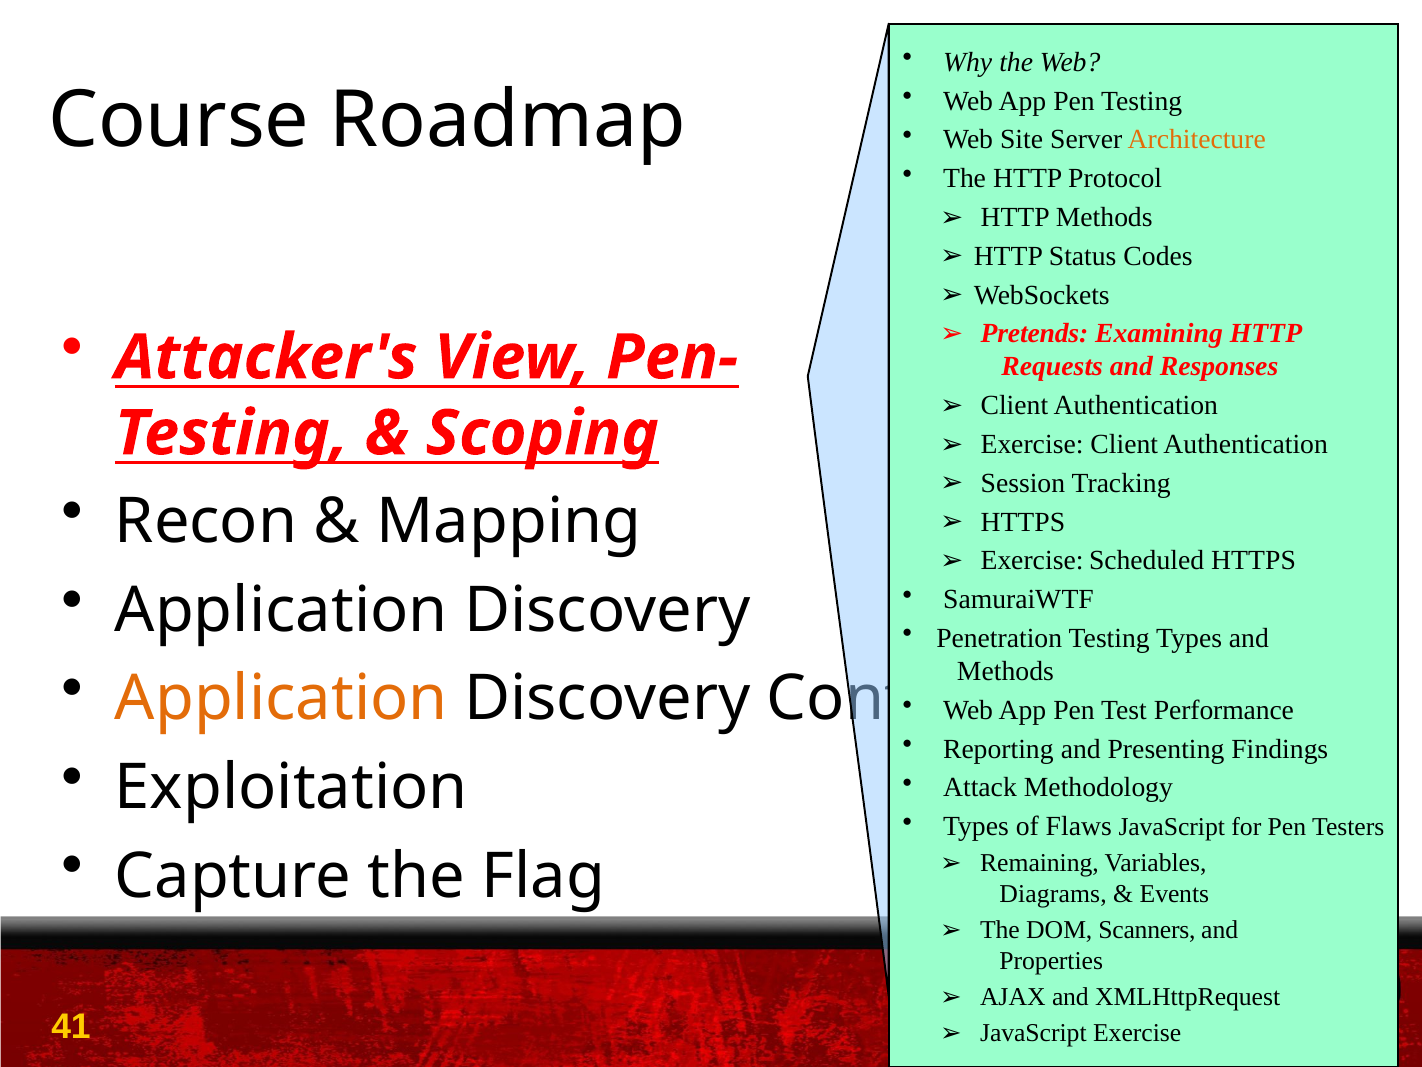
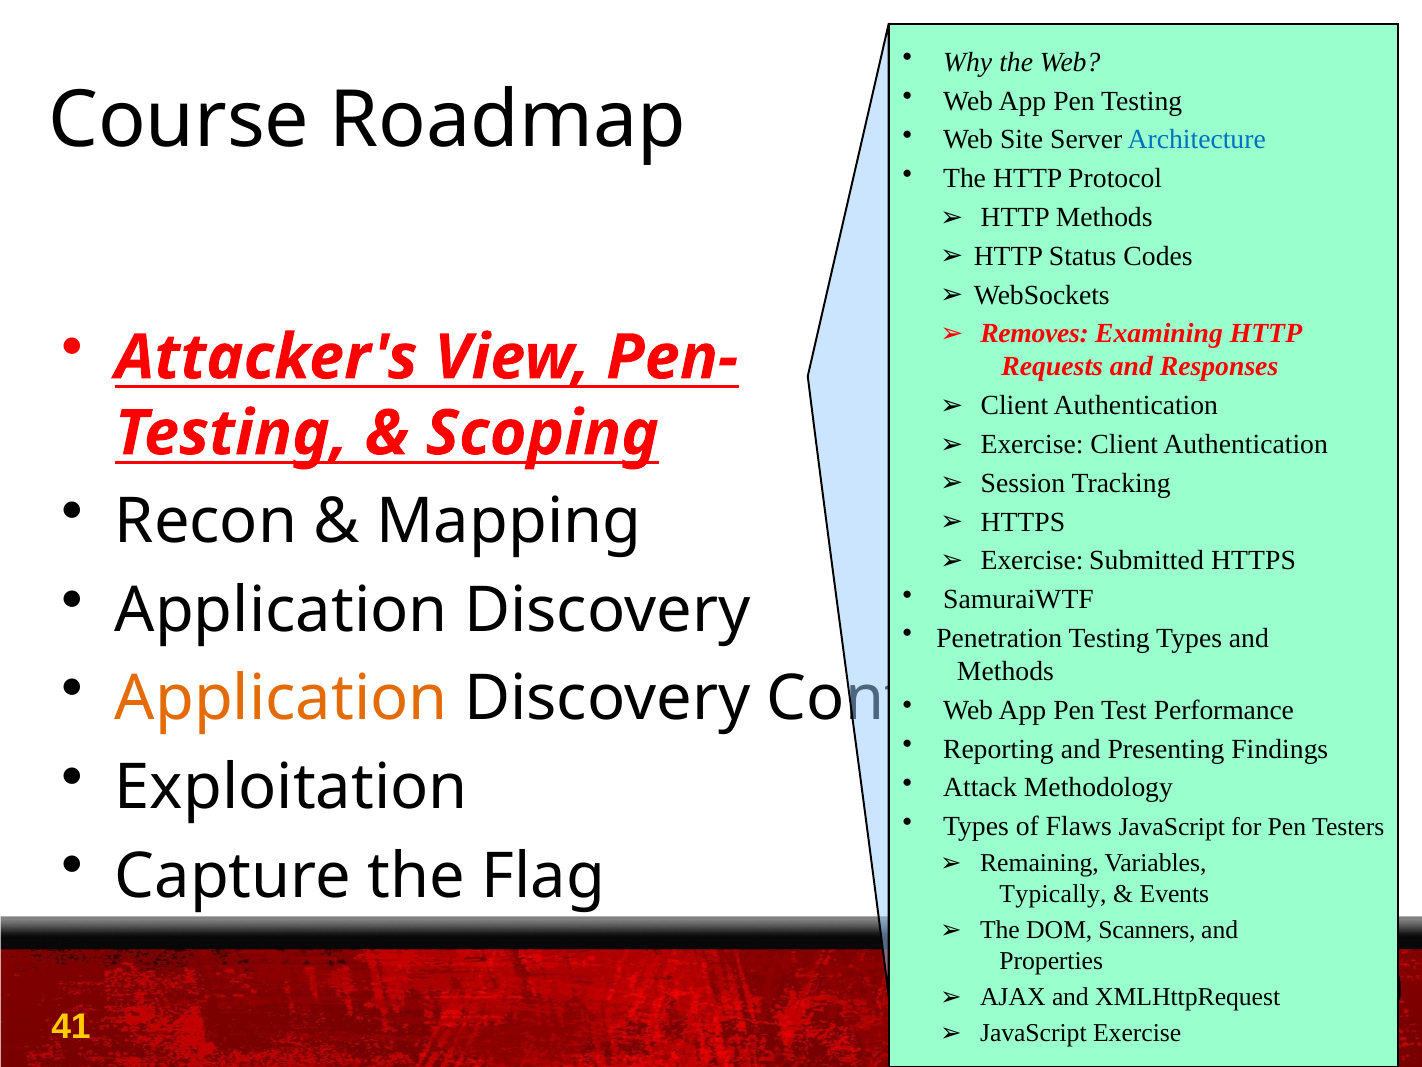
Architecture colour: orange -> blue (1197, 140)
Pretends: Pretends -> Removes (1035, 333)
Scheduled: Scheduled -> Submitted (1146, 560)
Diagrams: Diagrams -> Typically (1053, 894)
